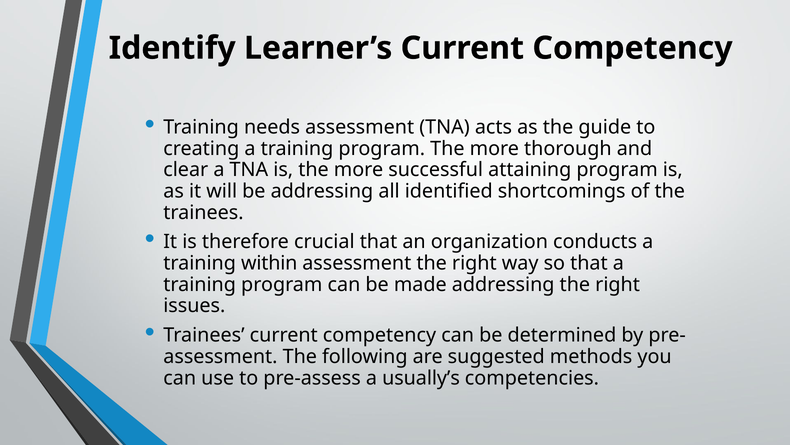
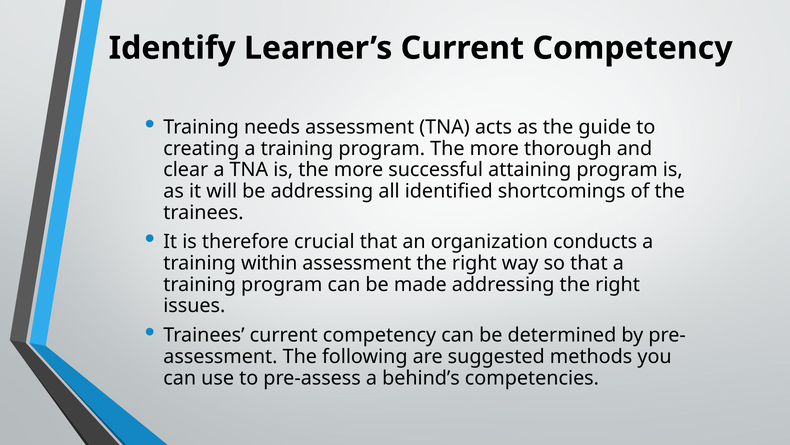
usually’s: usually’s -> behind’s (421, 377)
